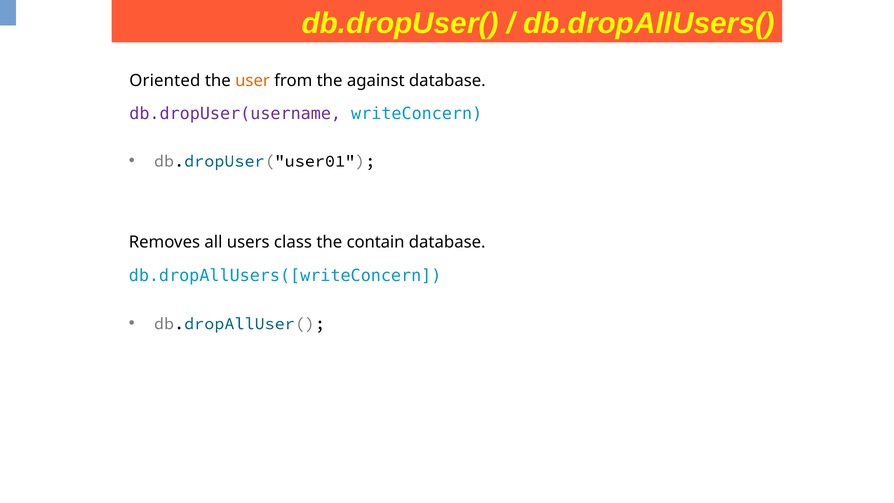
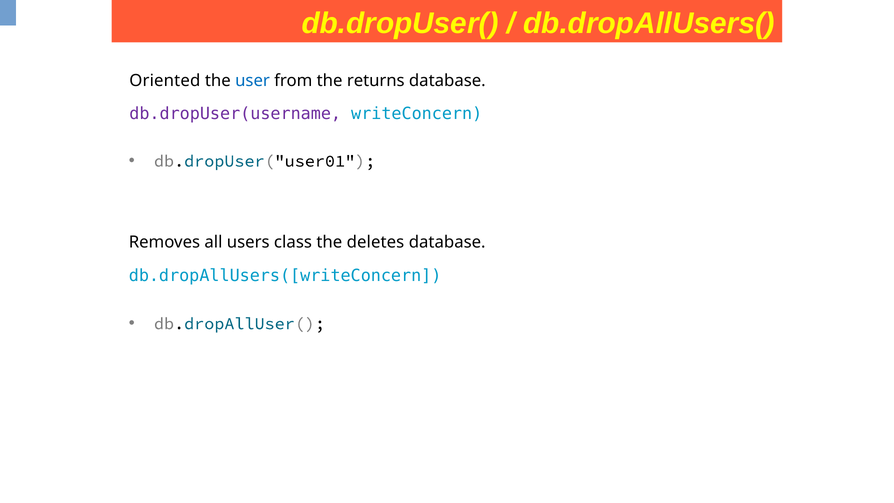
user colour: orange -> blue (253, 81)
against: against -> returns (376, 81)
contain: contain -> deletes (375, 242)
